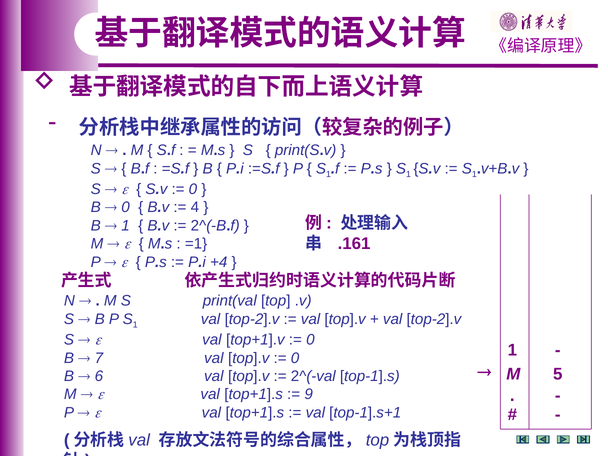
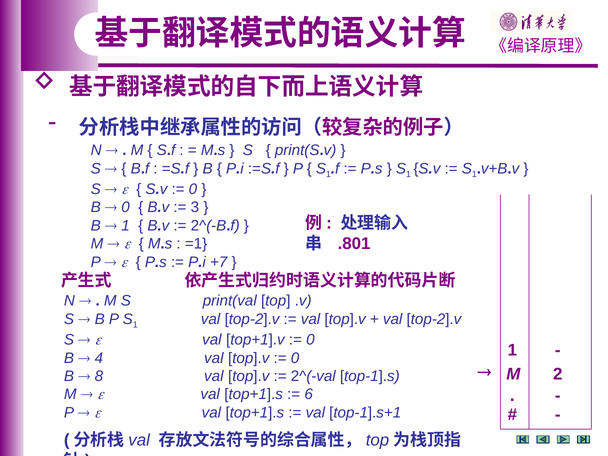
4: 4 -> 3 (195, 207)
.161: .161 -> .801 (354, 243)
+4: +4 -> +7 (219, 262)
7: 7 -> 4 (99, 358)
5: 5 -> 2 (558, 374)
6: 6 -> 8 (99, 376)
9: 9 -> 6 (309, 394)
